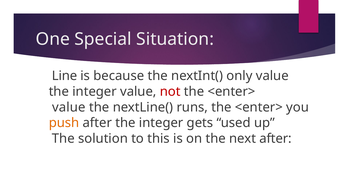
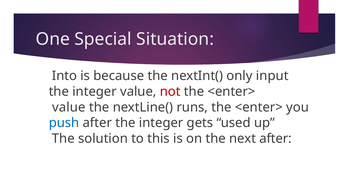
Line: Line -> Into (64, 76)
only value: value -> input (272, 76)
push colour: orange -> blue (64, 123)
